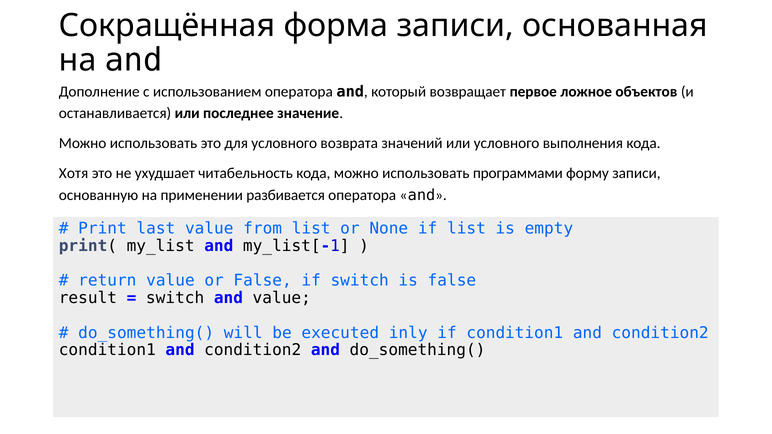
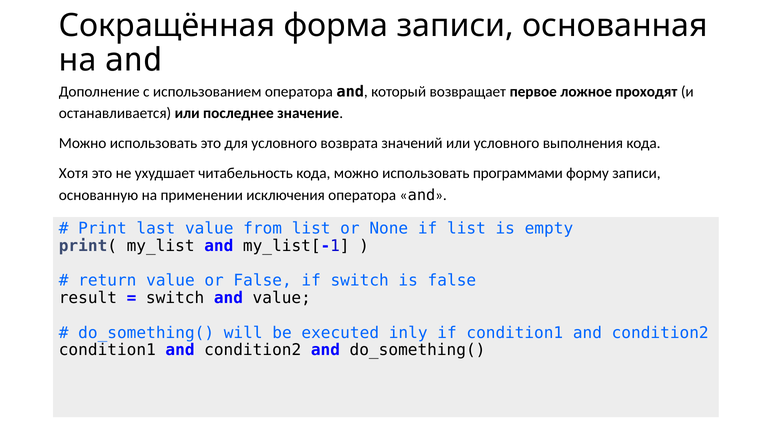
объектов: объектов -> проходят (646, 92)
разбивается: разбивается -> исключения (286, 196)
